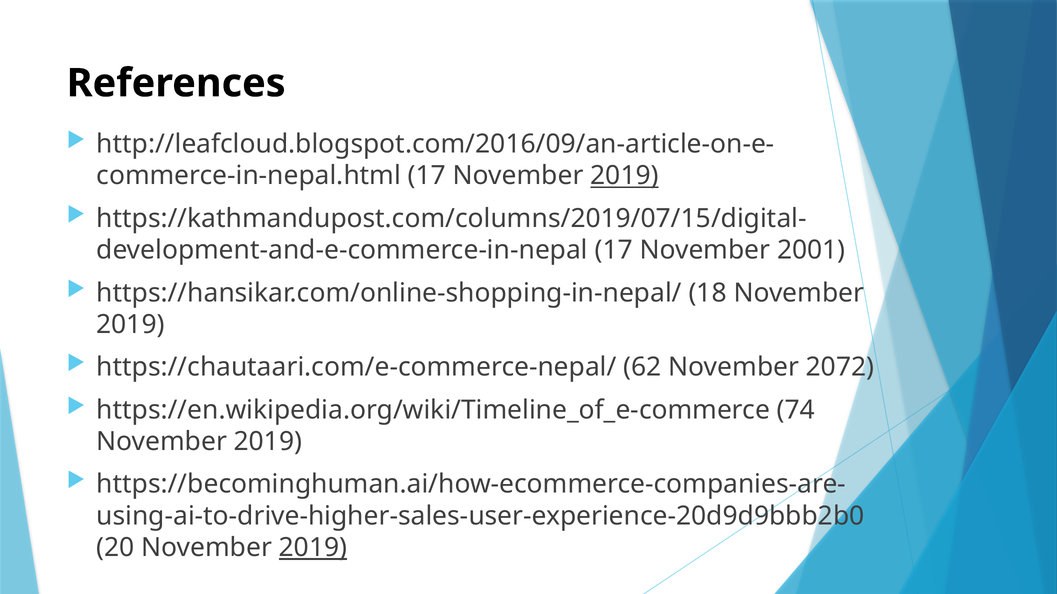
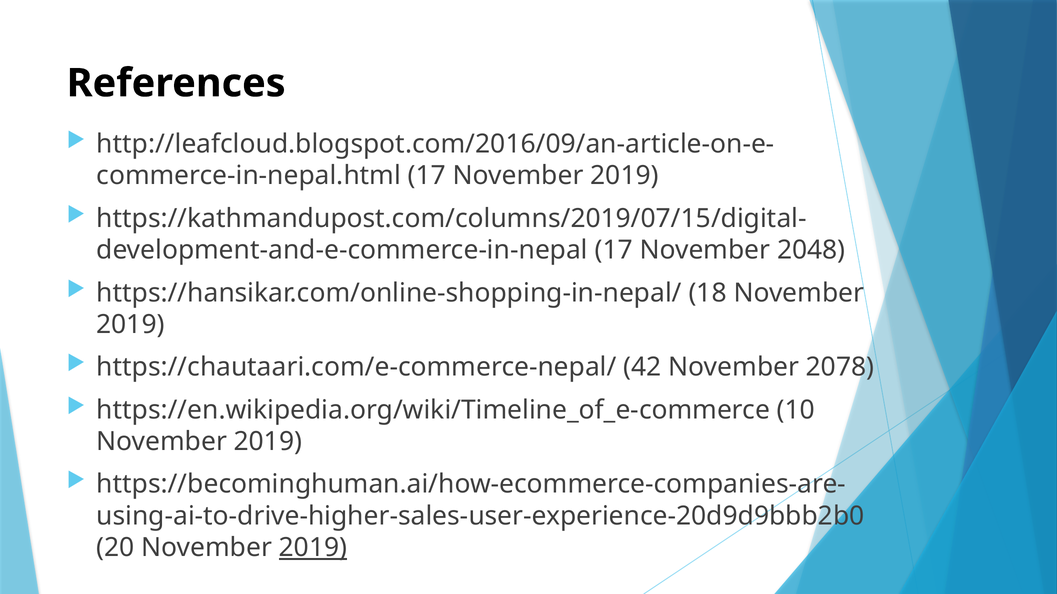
2019 underline: present -> none (625, 176)
2001: 2001 -> 2048 (811, 250)
62: 62 -> 42 (642, 368)
2072: 2072 -> 2078 (840, 368)
74: 74 -> 10 (796, 410)
